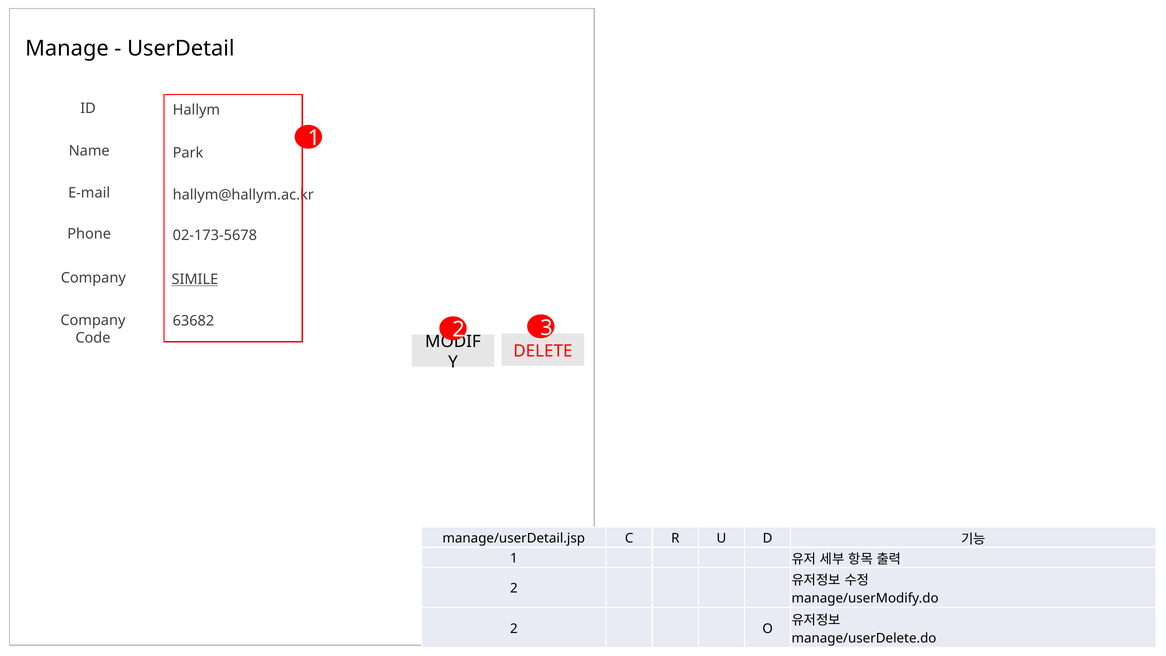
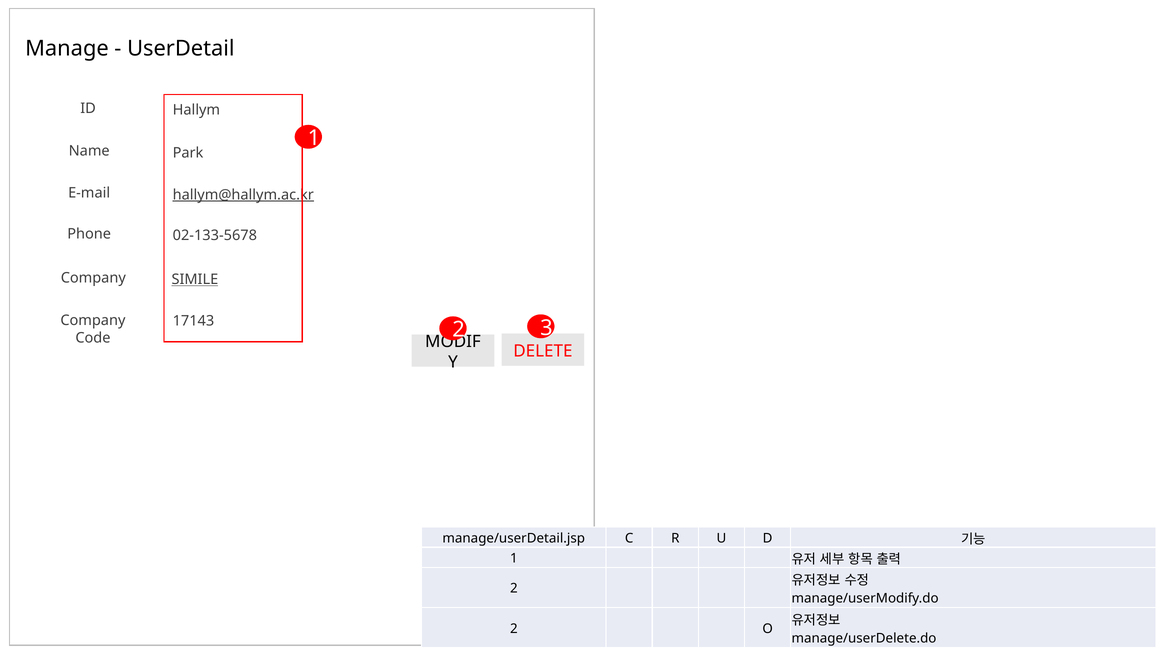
hallym@hallym.ac.kr underline: none -> present (243, 195)
02-173-5678: 02-173-5678 -> 02-133-5678 (215, 235)
63682: 63682 -> 17143 (193, 321)
